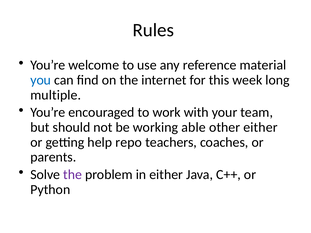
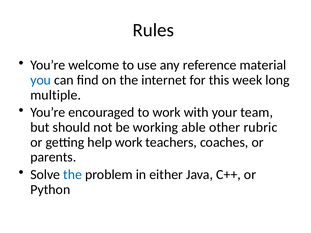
other either: either -> rubric (260, 127)
help repo: repo -> work (129, 142)
the colour: purple -> blue (73, 175)
